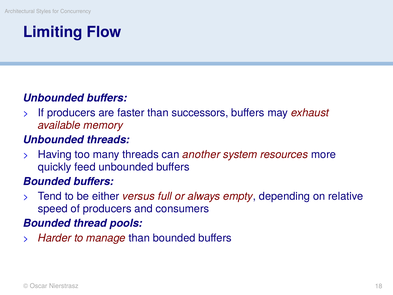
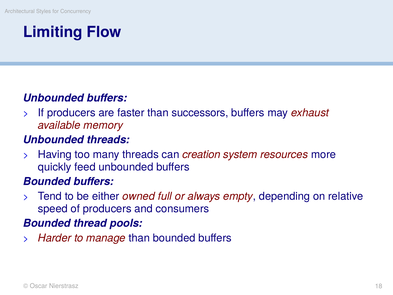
another: another -> creation (201, 154)
versus: versus -> owned (139, 196)
